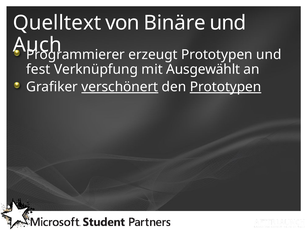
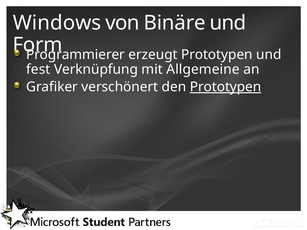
Quelltext: Quelltext -> Windows (57, 23)
Auch: Auch -> Form (38, 45)
Ausgewählt: Ausgewählt -> Allgemeine (203, 69)
verschönert underline: present -> none (120, 87)
